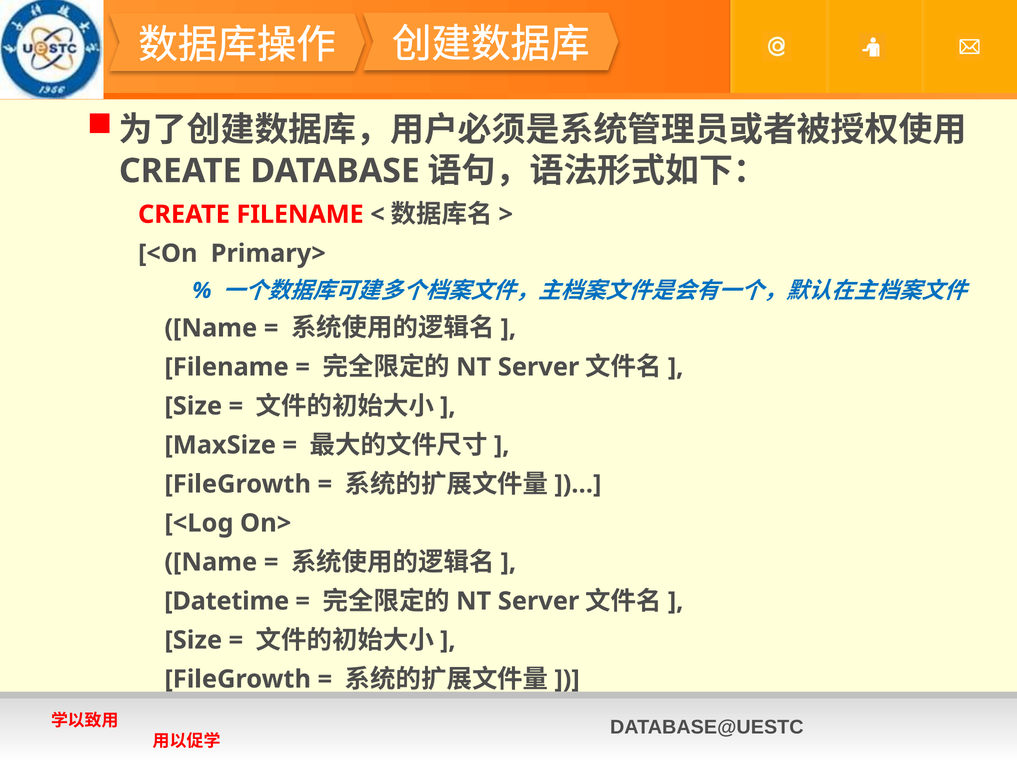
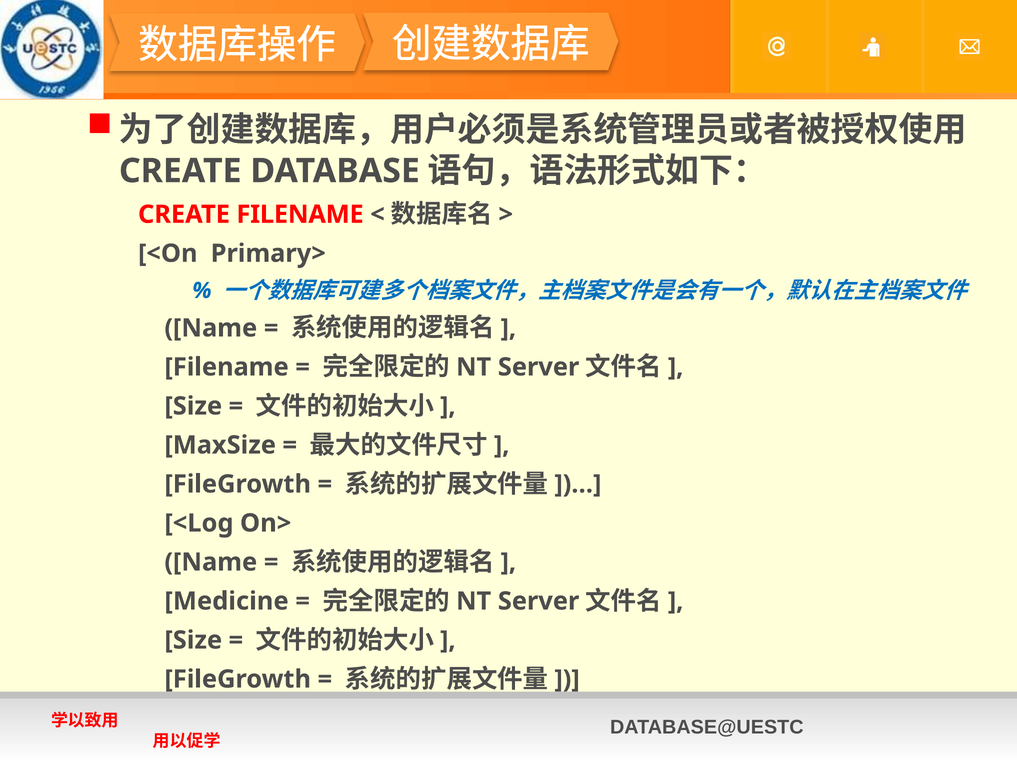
Datetime: Datetime -> Medicine (227, 601)
